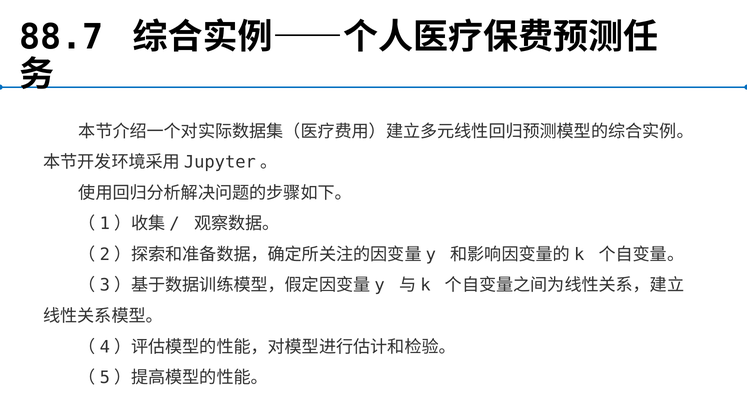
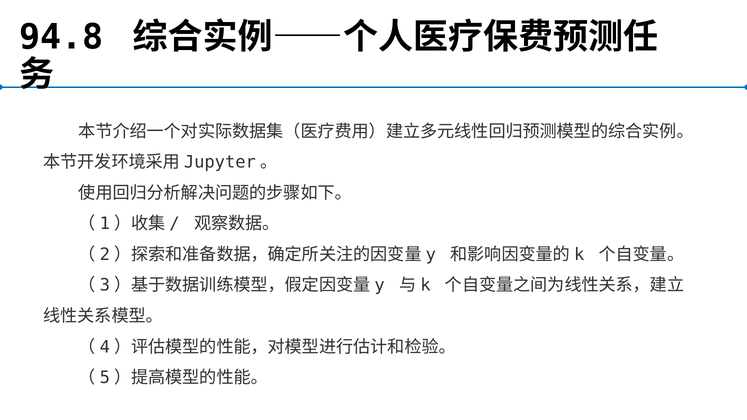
88.7: 88.7 -> 94.8 (61, 37)
